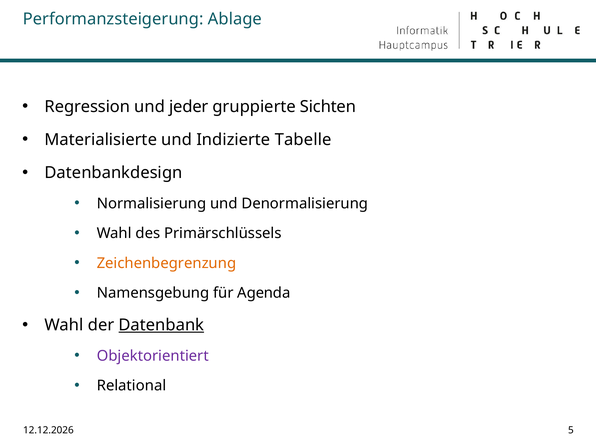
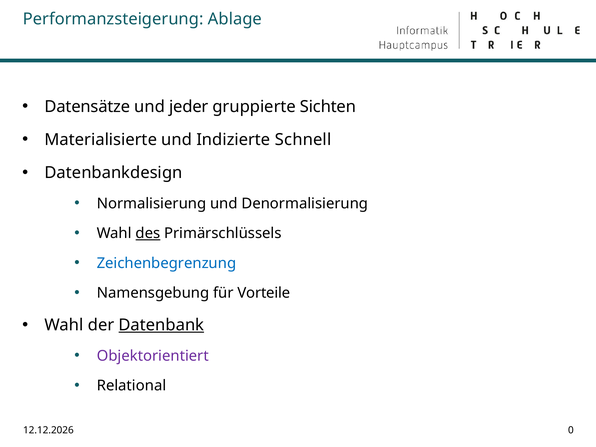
Regression: Regression -> Datensätze (87, 107)
Tabelle: Tabelle -> Schnell (303, 140)
des underline: none -> present (148, 233)
Zeichenbegrenzung colour: orange -> blue (166, 263)
Agenda: Agenda -> Vorteile (264, 293)
5: 5 -> 0 (571, 430)
